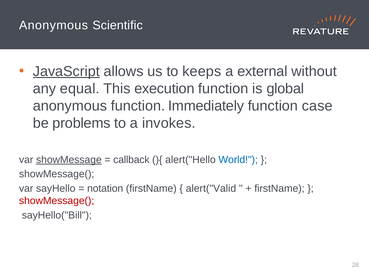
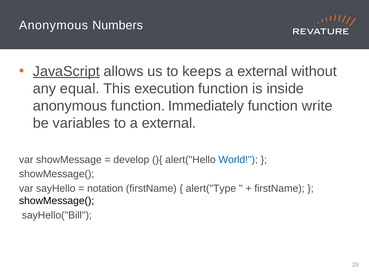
Scientific: Scientific -> Numbers (118, 25)
global: global -> inside (285, 88)
case: case -> write (317, 106)
problems: problems -> variables (81, 123)
to a invokes: invokes -> external (169, 123)
showMessage underline: present -> none (69, 160)
callback: callback -> develop (131, 160)
alert("Valid: alert("Valid -> alert("Type (211, 188)
showMessage( colour: red -> black (57, 201)
